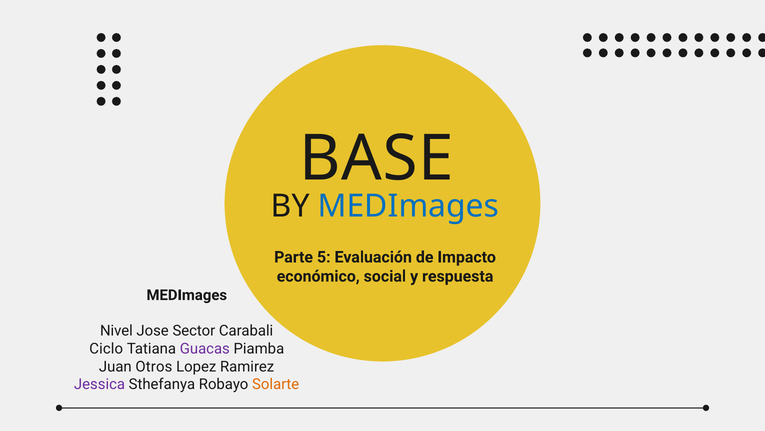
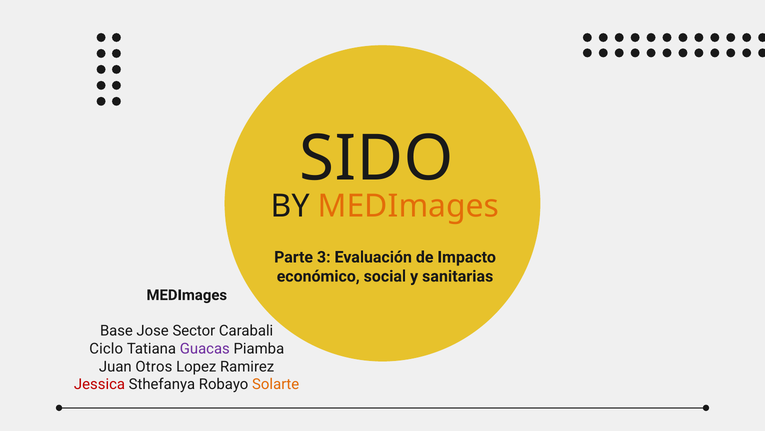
BASE: BASE -> SIDO (376, 159)
MEDImages colour: blue -> orange (408, 206)
5: 5 -> 3 (324, 257)
respuesta: respuesta -> sanitarias (458, 276)
Nivel: Nivel -> Base (116, 330)
Jessica colour: purple -> red (100, 384)
